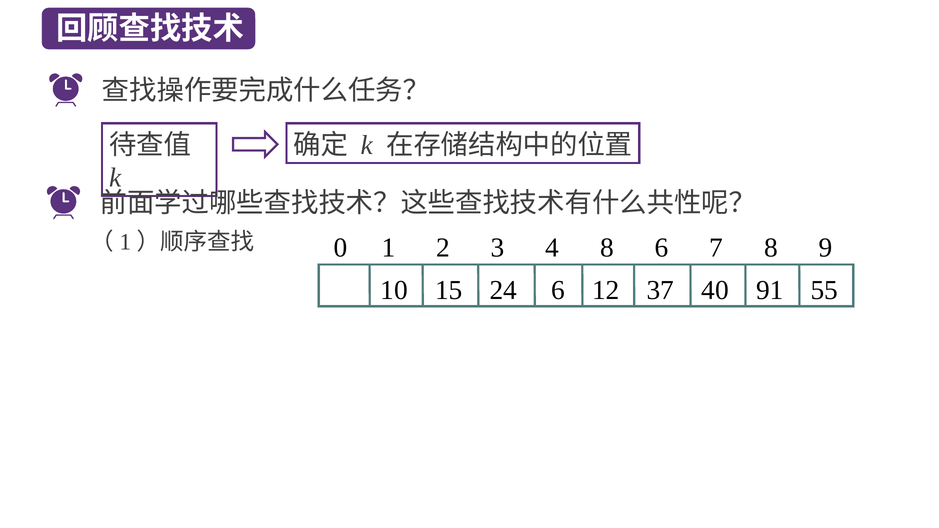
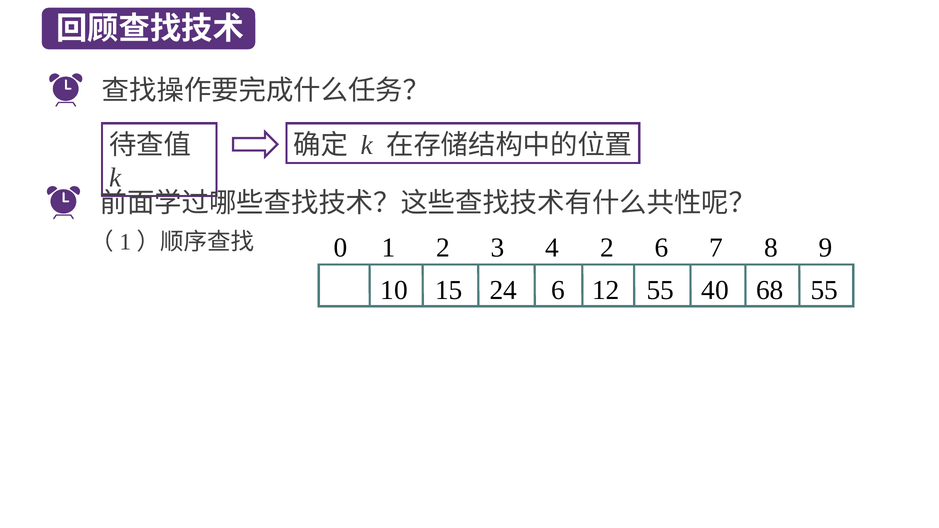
4 8: 8 -> 2 (607, 248)
12 37: 37 -> 55 (660, 290)
91: 91 -> 68 (770, 290)
